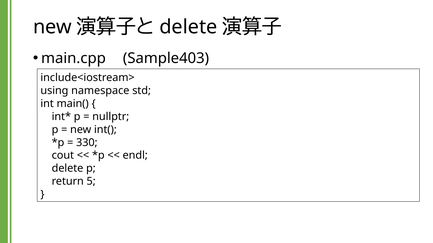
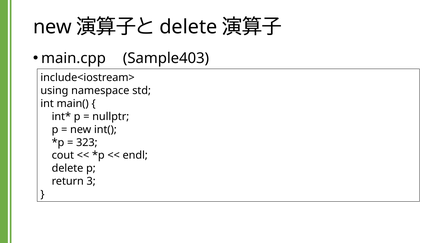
330: 330 -> 323 (87, 143)
5: 5 -> 3 (91, 182)
